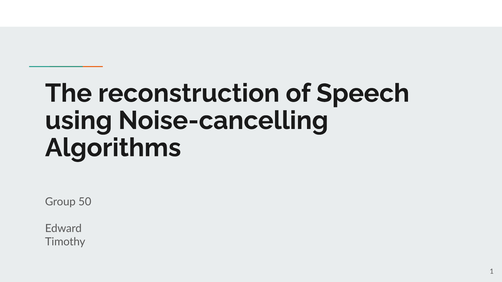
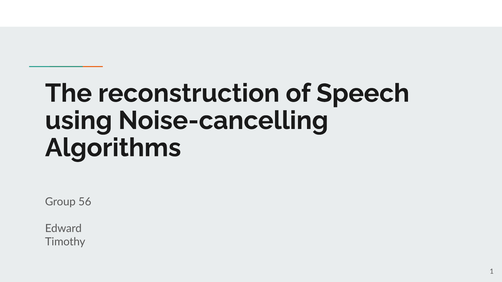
50: 50 -> 56 (85, 202)
